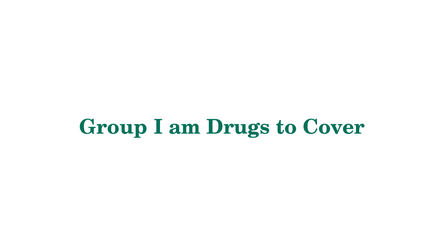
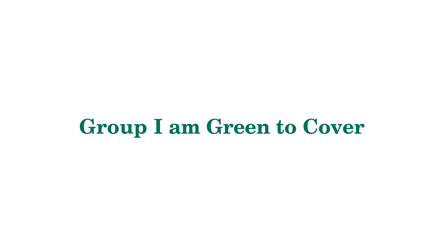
Drugs: Drugs -> Green (238, 127)
